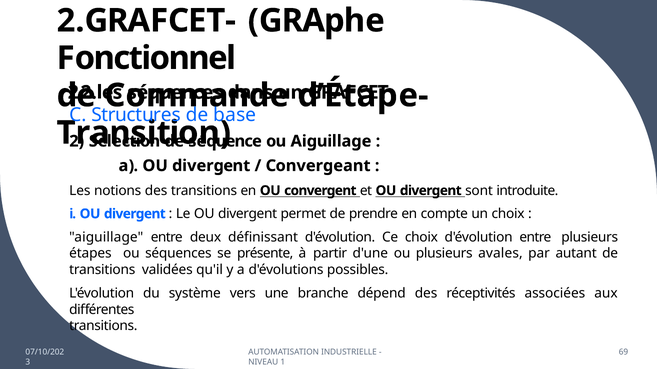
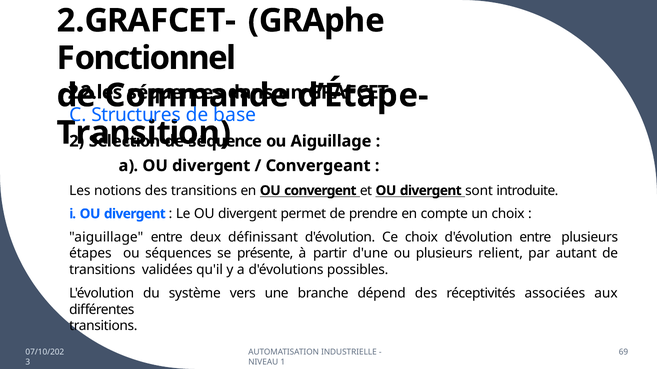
avales: avales -> relient (501, 254)
